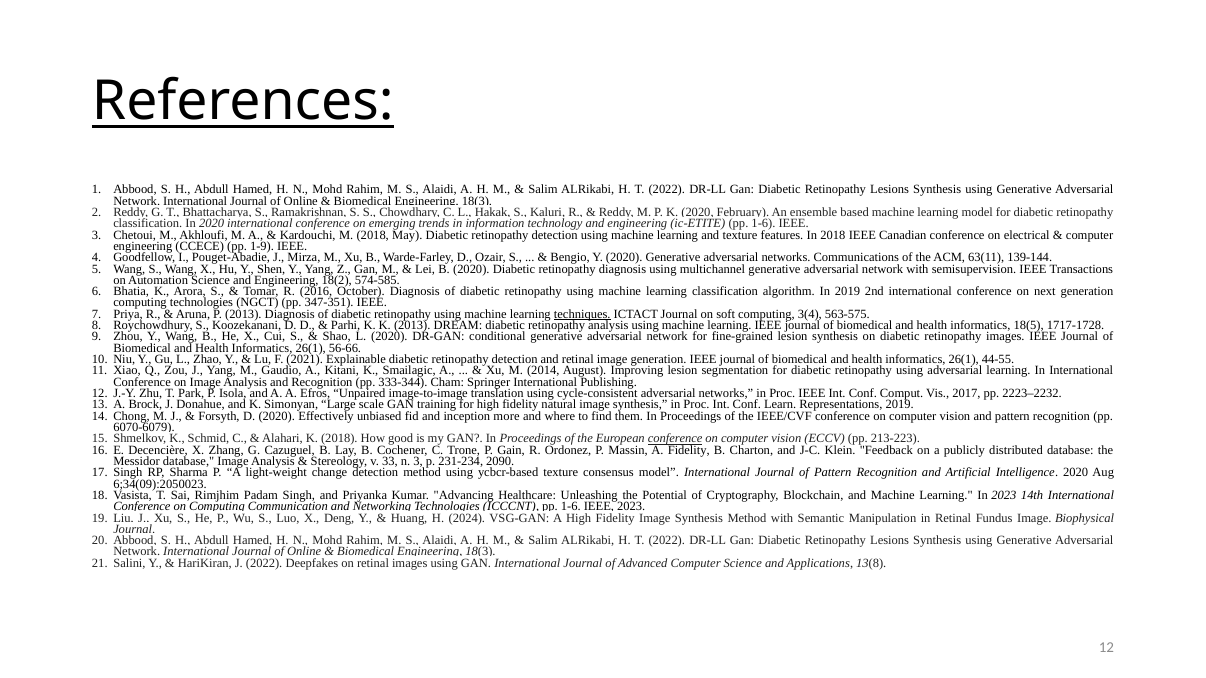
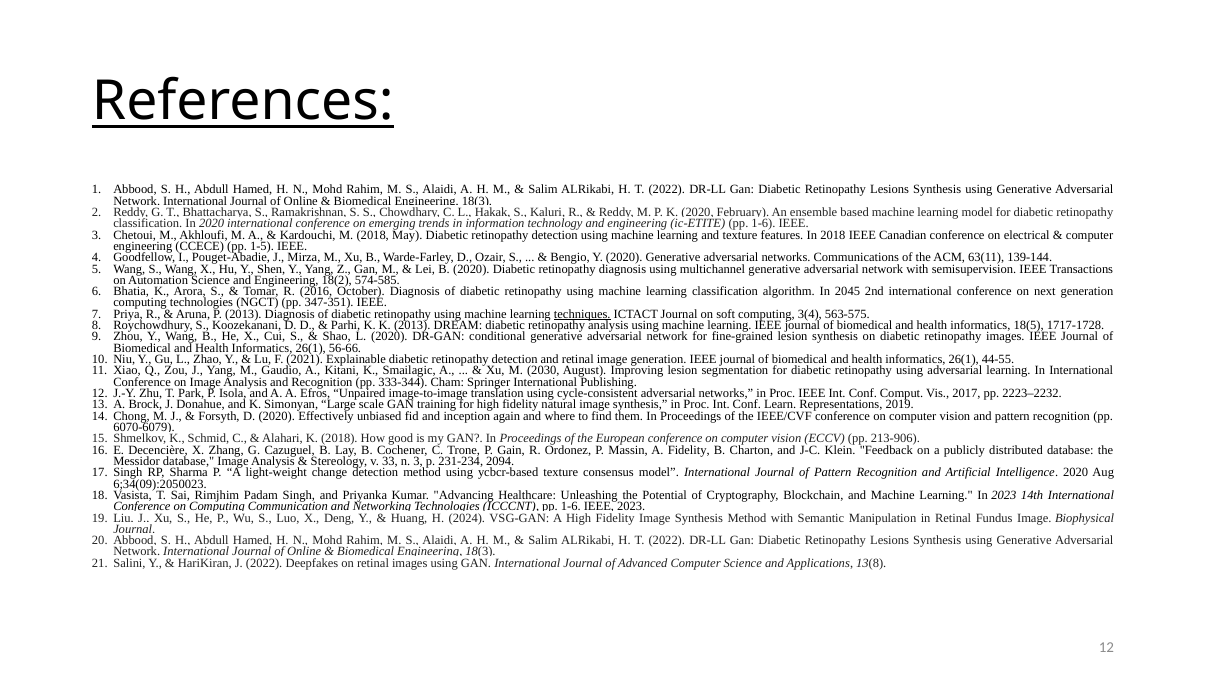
1-9: 1-9 -> 1-5 (262, 246)
In 2019: 2019 -> 2045 (848, 292)
2014: 2014 -> 2030 (543, 371)
more: more -> again (507, 416)
conference underline: present -> none (675, 439)
213-223: 213-223 -> 213-906 (895, 439)
2090: 2090 -> 2094 (500, 462)
